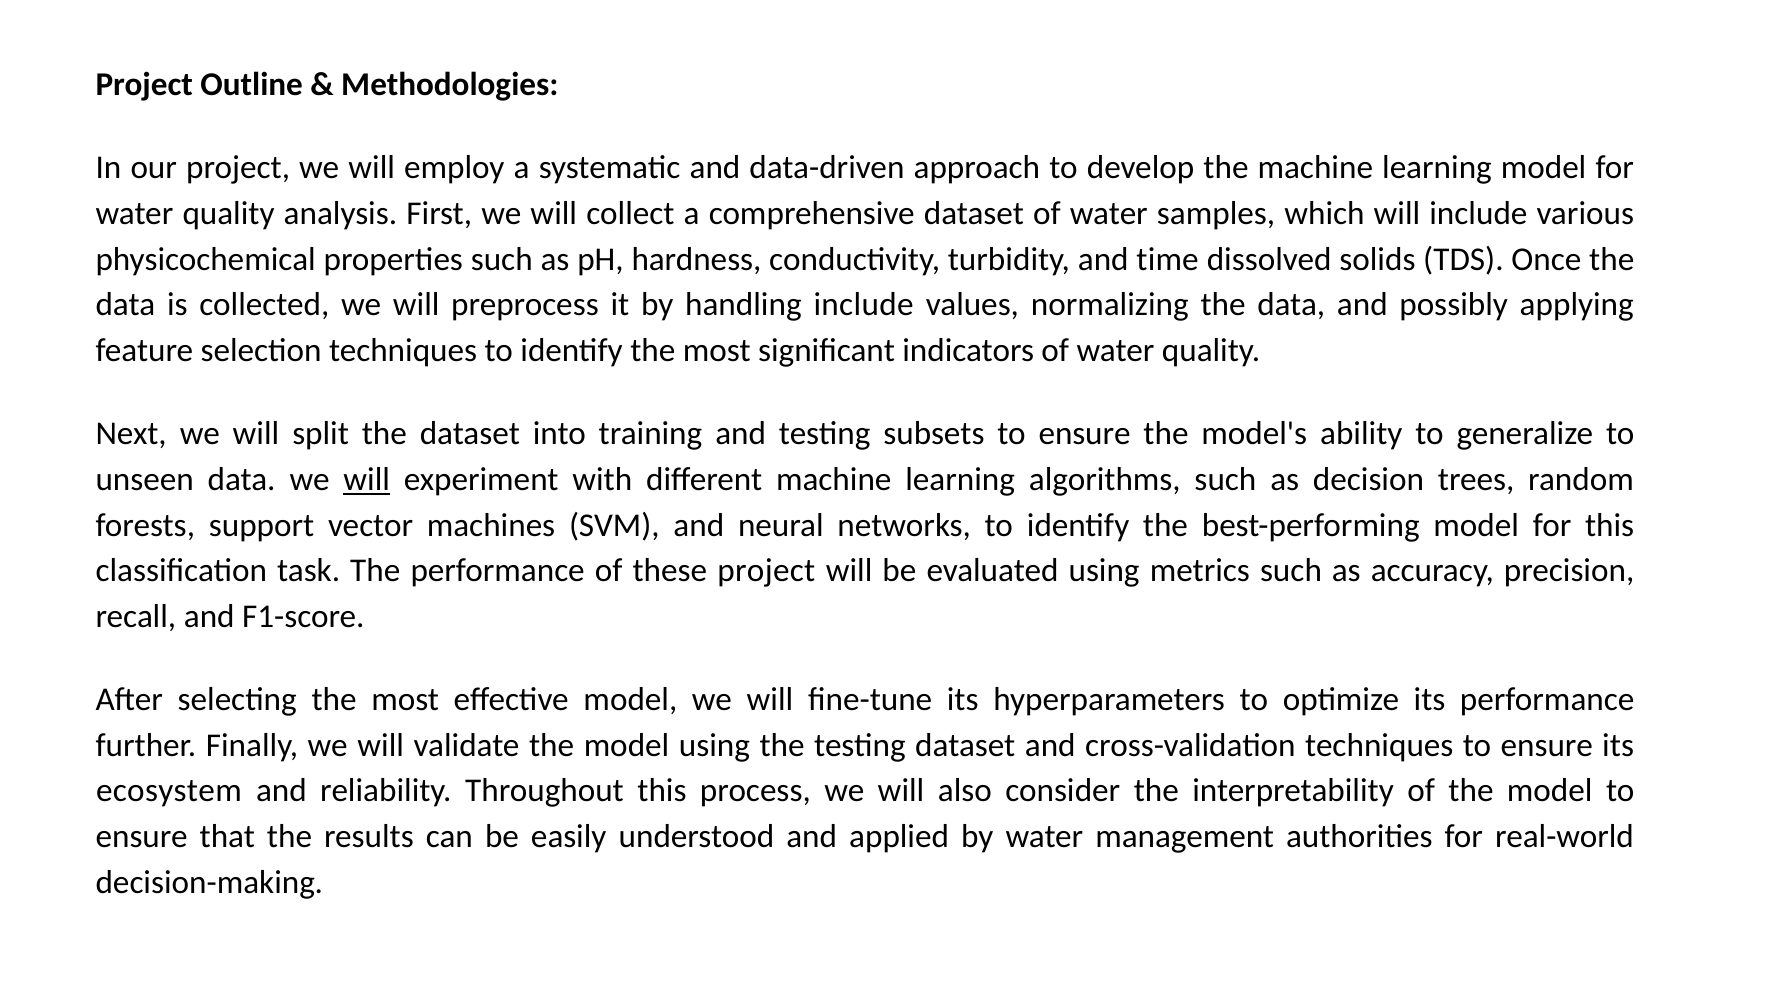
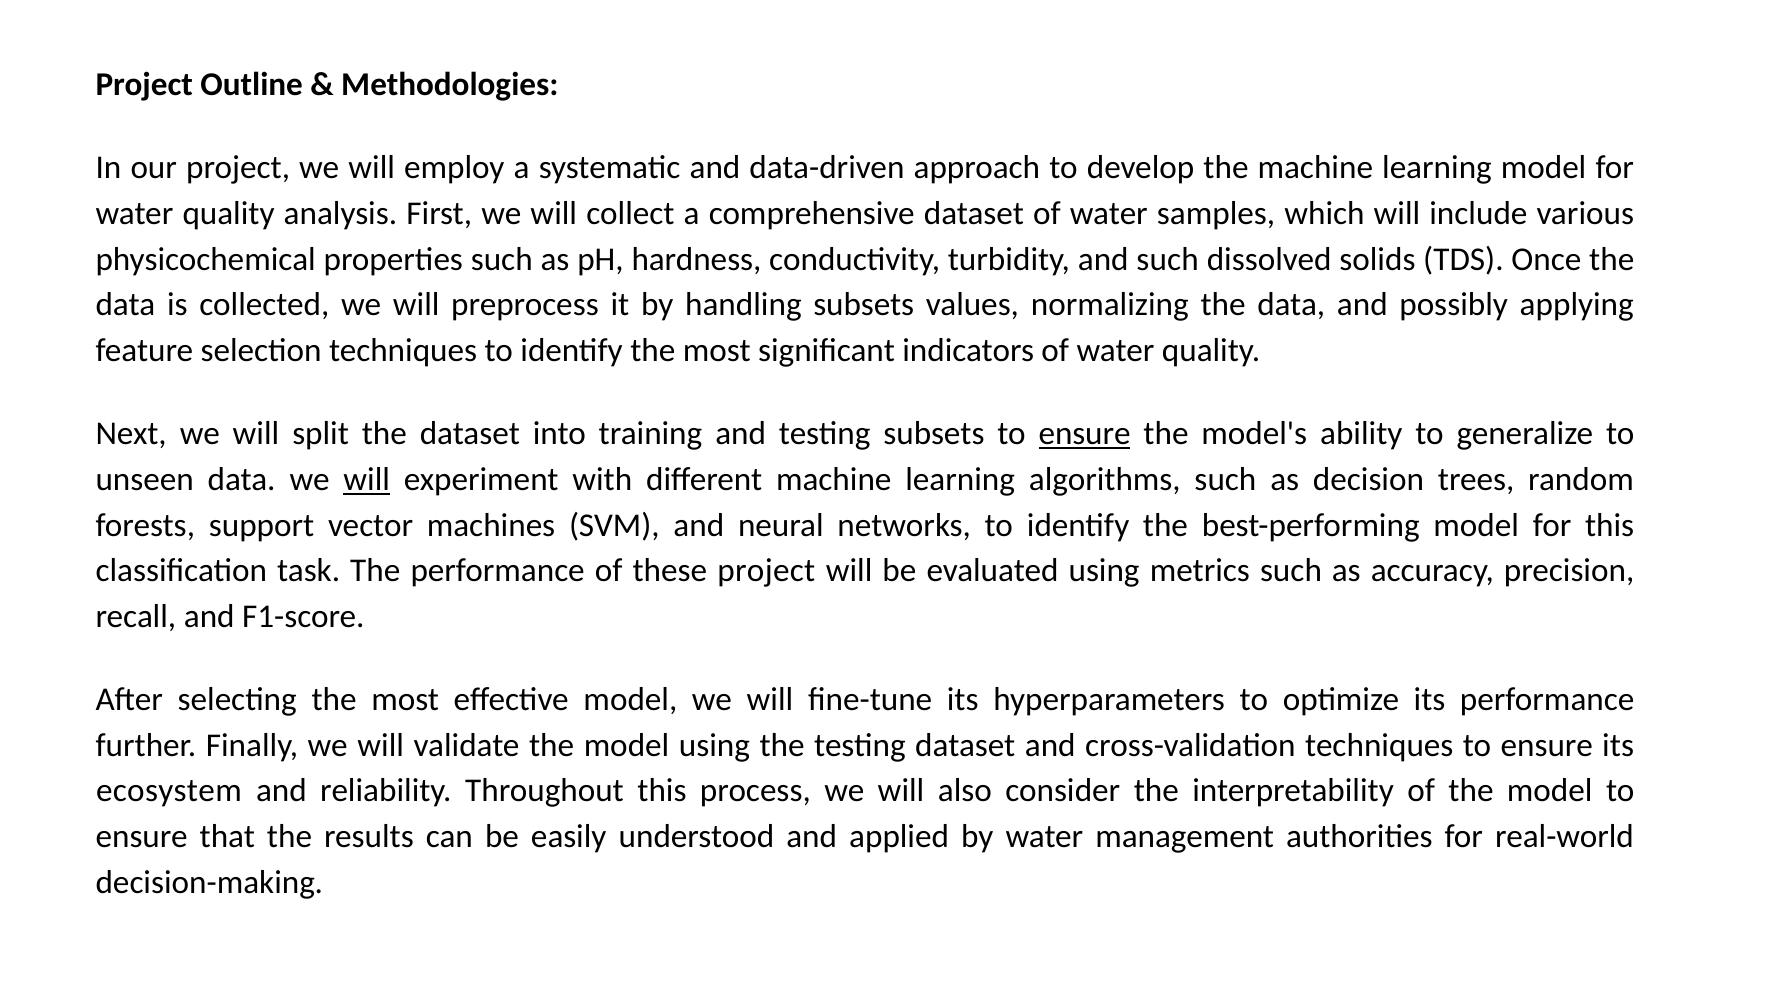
and time: time -> such (1168, 259)
handling include: include -> subsets (864, 305)
ensure underline: none -> present (1085, 434)
